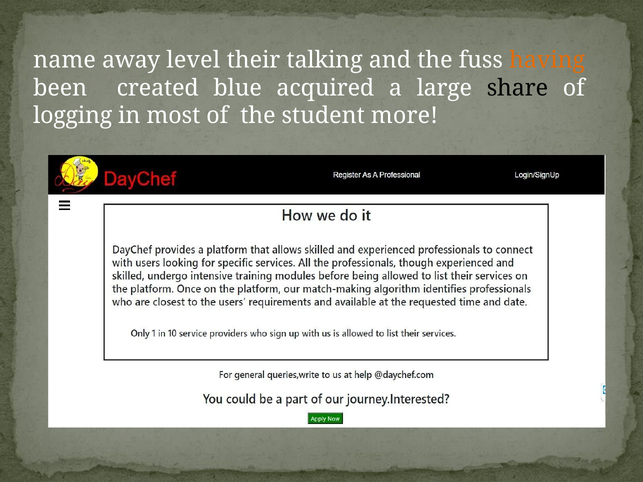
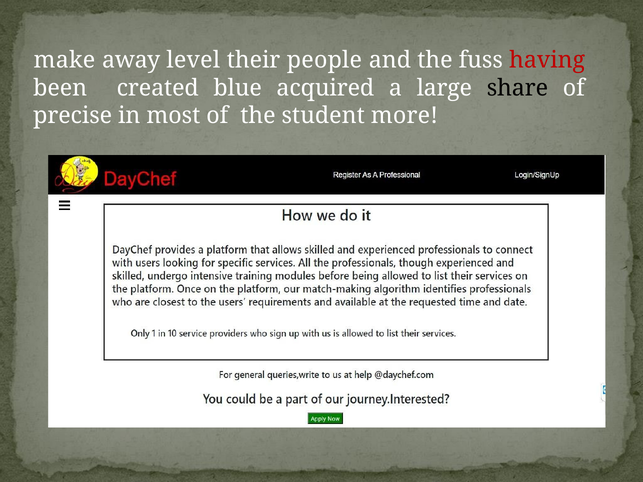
name: name -> make (64, 60)
talking: talking -> people (324, 60)
having colour: orange -> red (547, 60)
logging: logging -> precise (73, 116)
